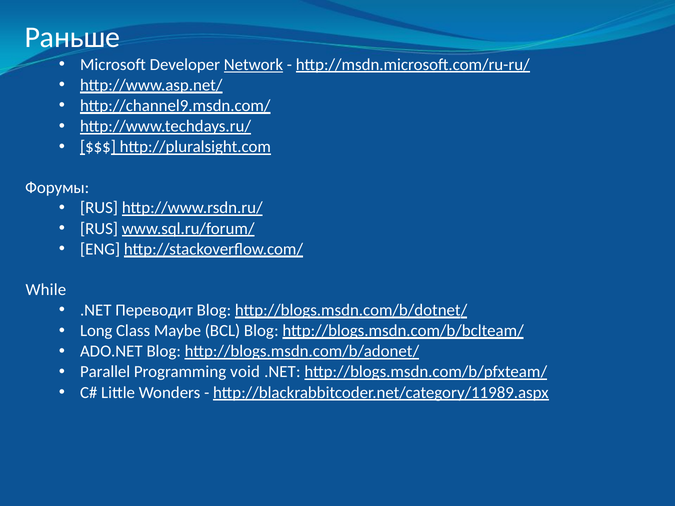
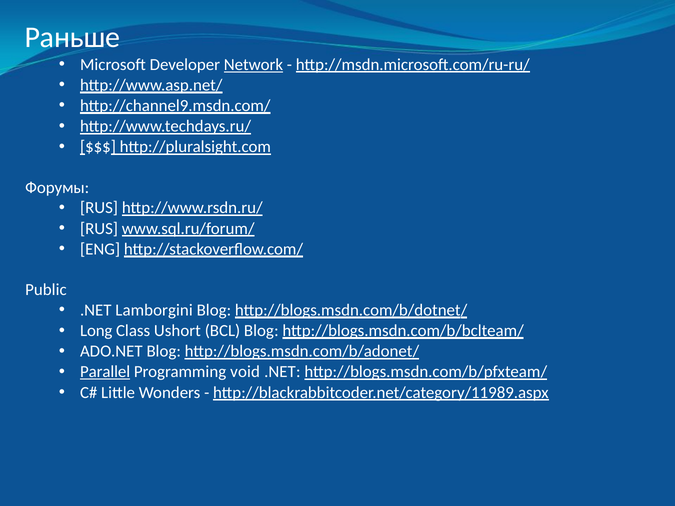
While: While -> Public (46, 290)
Переводит: Переводит -> Lamborgini (154, 310)
Maybe: Maybe -> Ushort (177, 331)
Parallel underline: none -> present (105, 372)
